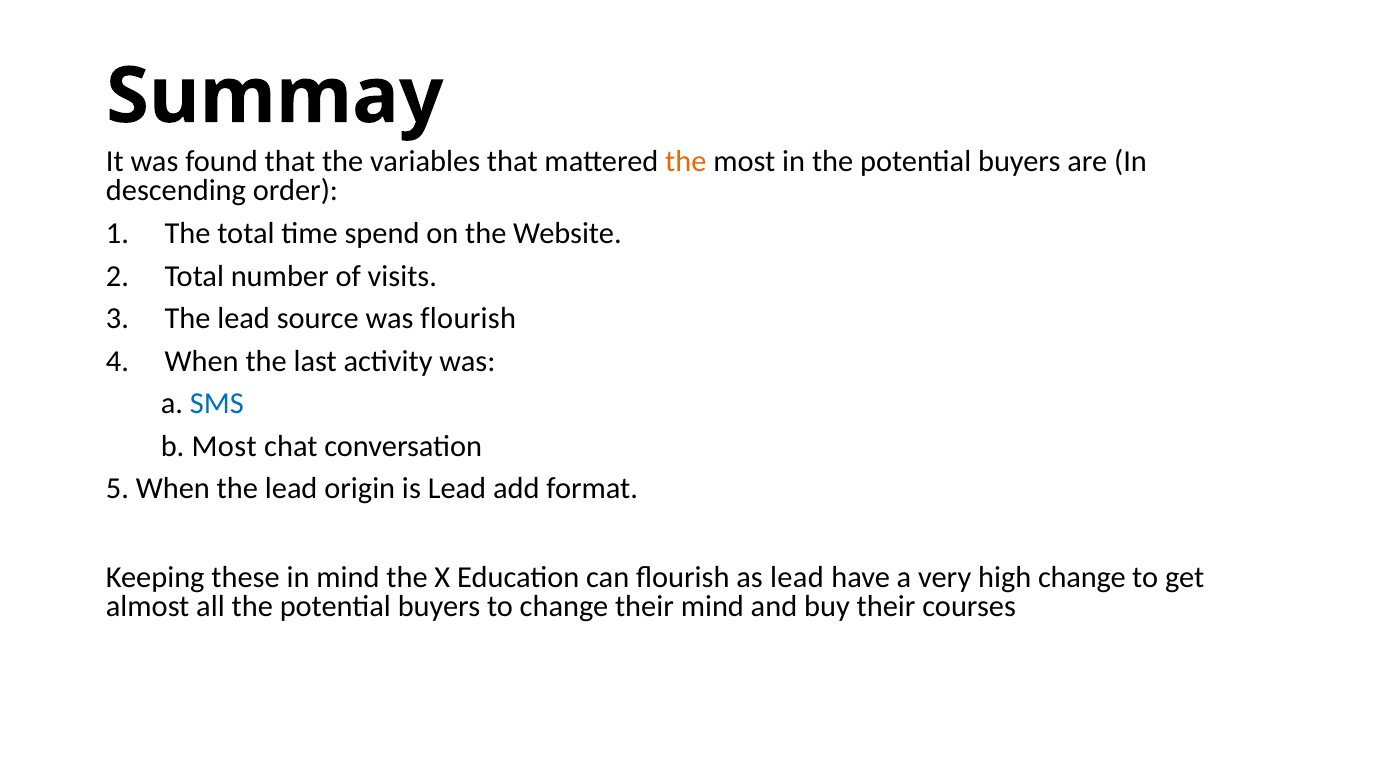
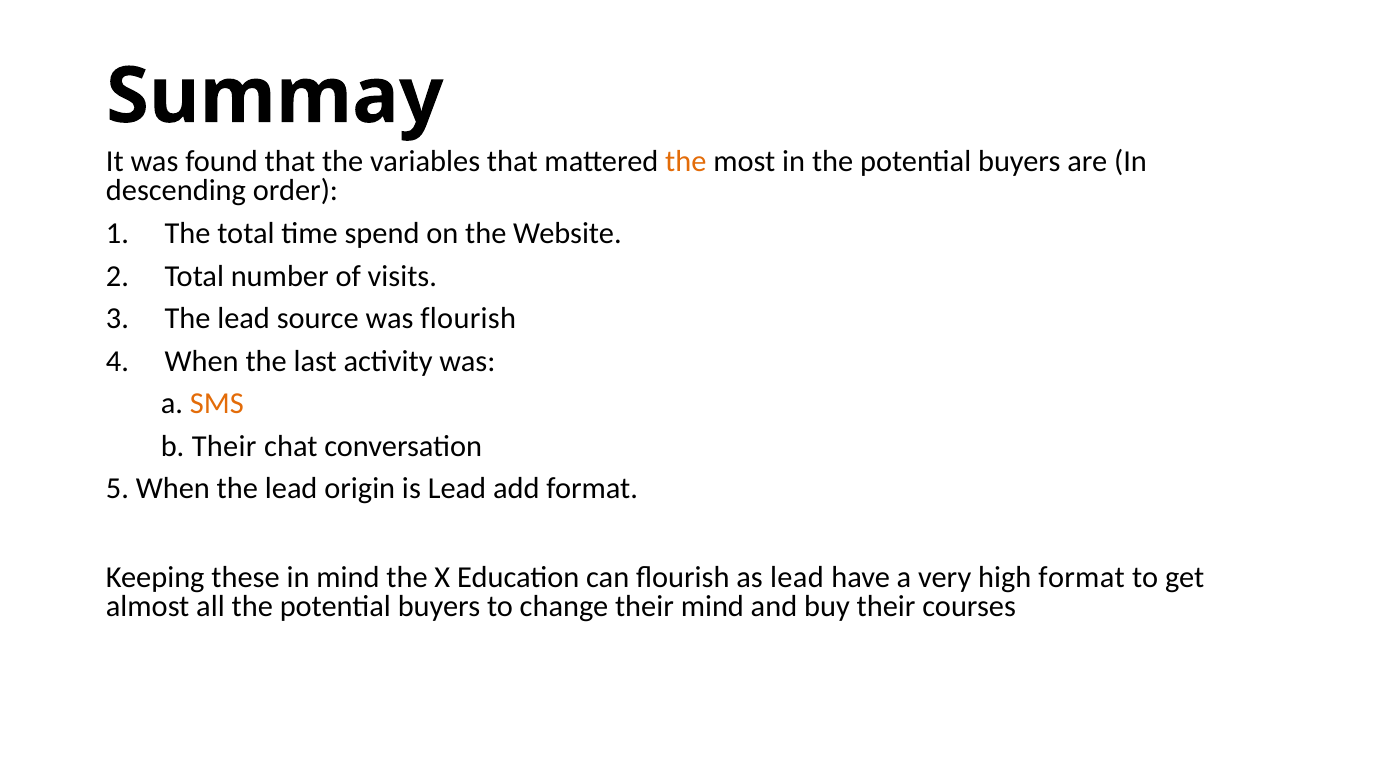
SMS colour: blue -> orange (217, 404)
b Most: Most -> Their (224, 446)
high change: change -> format (1082, 577)
